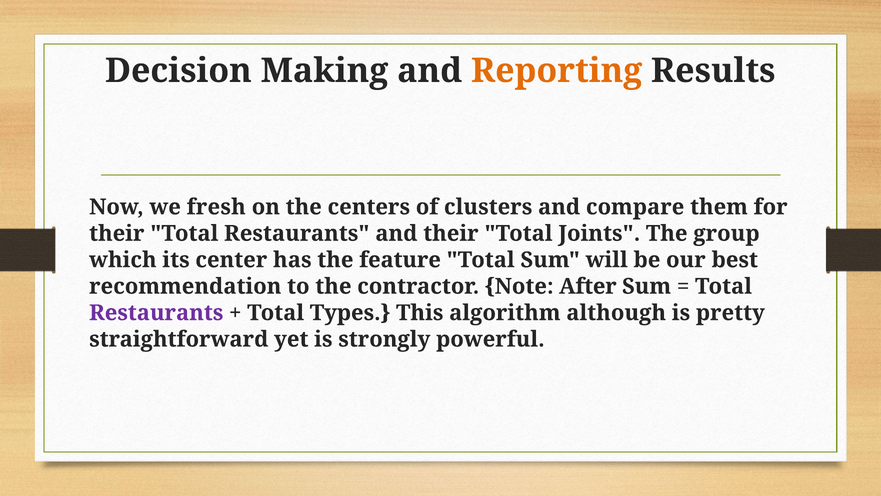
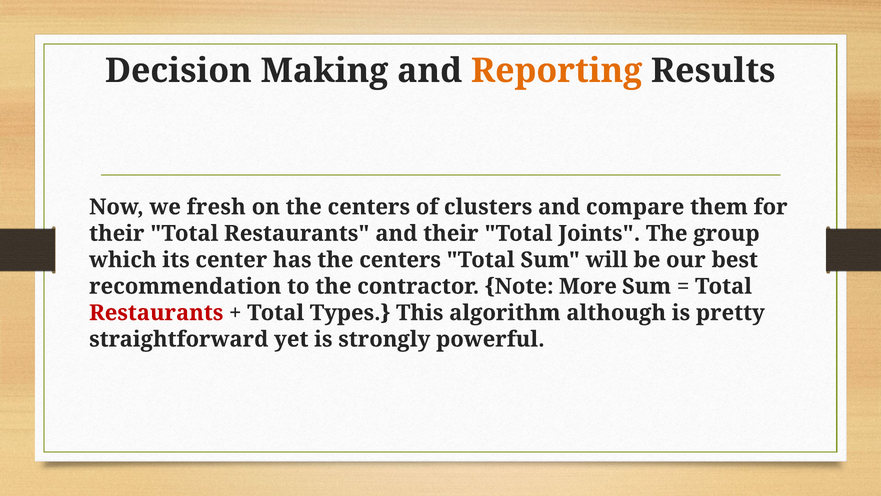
has the feature: feature -> centers (400, 260)
After: After -> More (588, 286)
Restaurants colour: purple -> red (156, 313)
